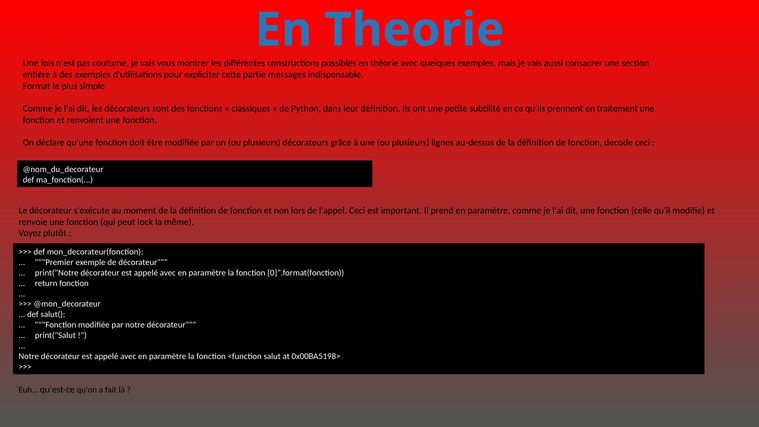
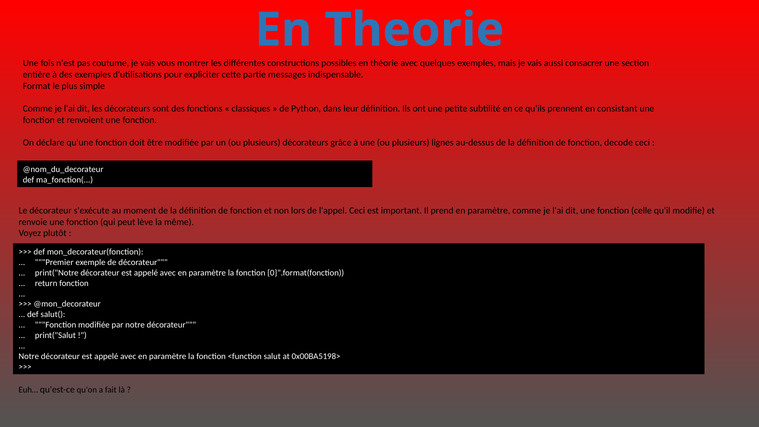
traitement: traitement -> consistant (617, 109)
lock: lock -> lève (145, 222)
